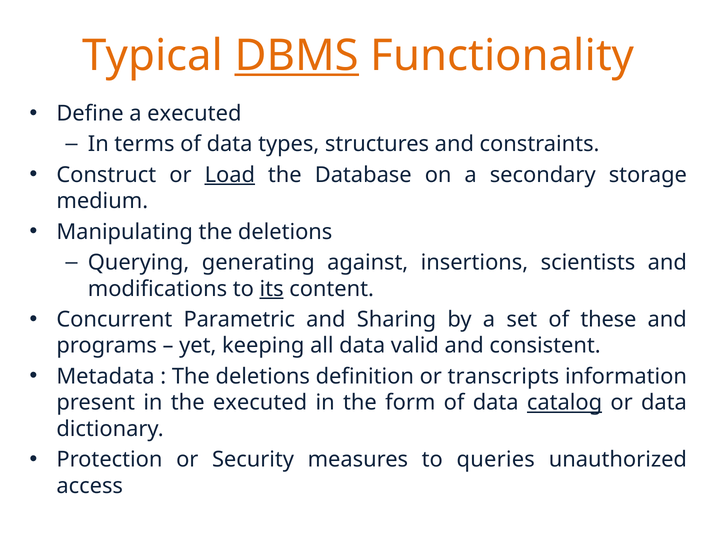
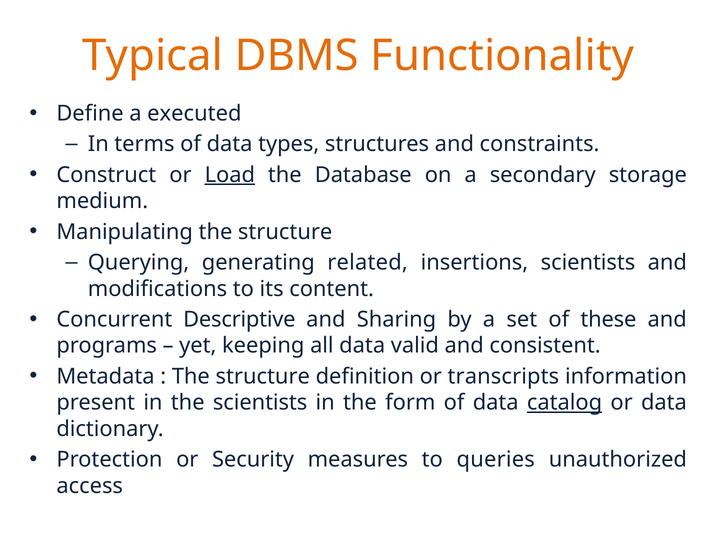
DBMS underline: present -> none (297, 56)
Manipulating the deletions: deletions -> structure (285, 232)
against: against -> related (368, 262)
its underline: present -> none (272, 289)
Parametric: Parametric -> Descriptive (239, 319)
deletions: deletions -> structure (263, 376)
the executed: executed -> scientists (260, 403)
